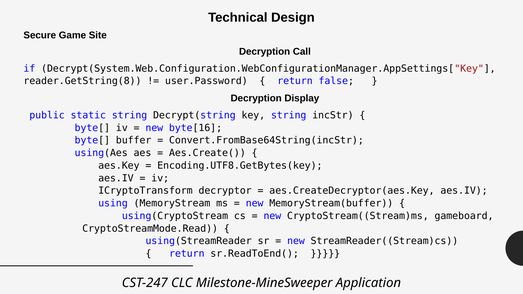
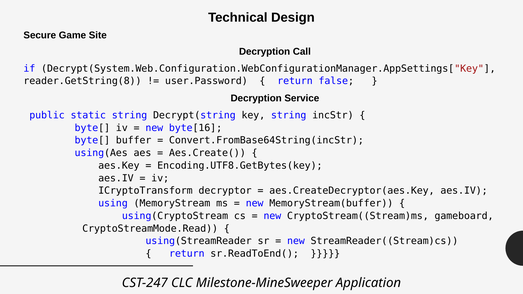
Display: Display -> Service (302, 98)
